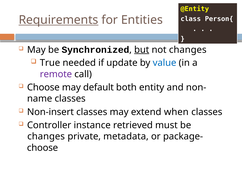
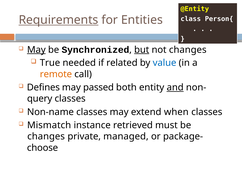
May underline: none -> present (36, 50)
update: update -> related (122, 63)
remote colour: purple -> orange (56, 74)
Choose: Choose -> Defines (43, 88)
default: default -> passed (98, 88)
and underline: none -> present (175, 88)
name: name -> query (40, 99)
Non-insert: Non-insert -> Non-name (50, 112)
Controller: Controller -> Mismatch (49, 126)
metadata: metadata -> managed (126, 137)
